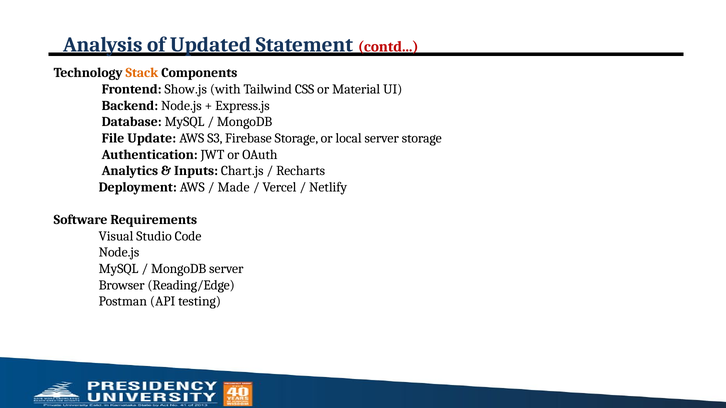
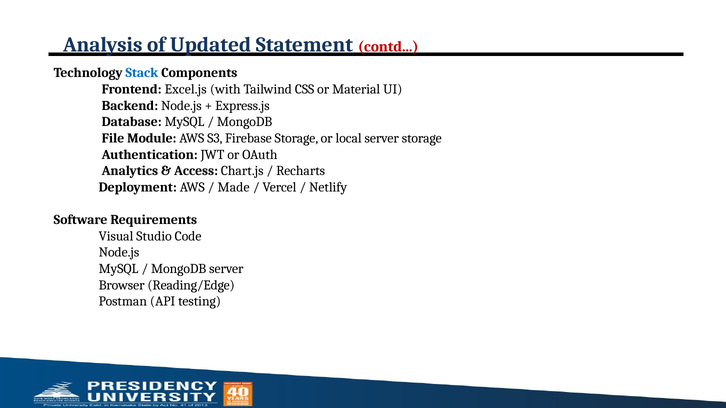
Stack colour: orange -> blue (142, 73)
Show.js: Show.js -> Excel.js (186, 89)
Update: Update -> Module (152, 138)
Inputs: Inputs -> Access (196, 171)
